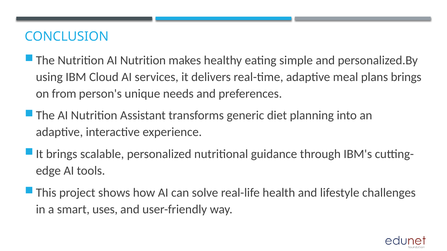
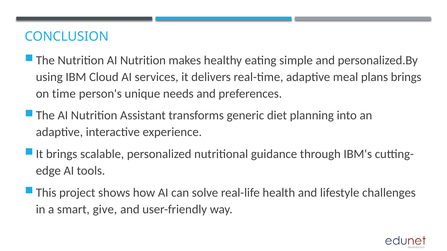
from: from -> time (64, 94)
uses: uses -> give (105, 210)
